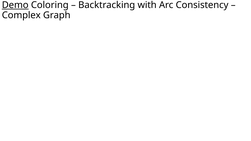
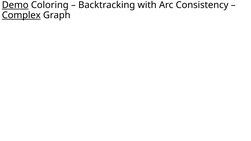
Complex underline: none -> present (21, 15)
